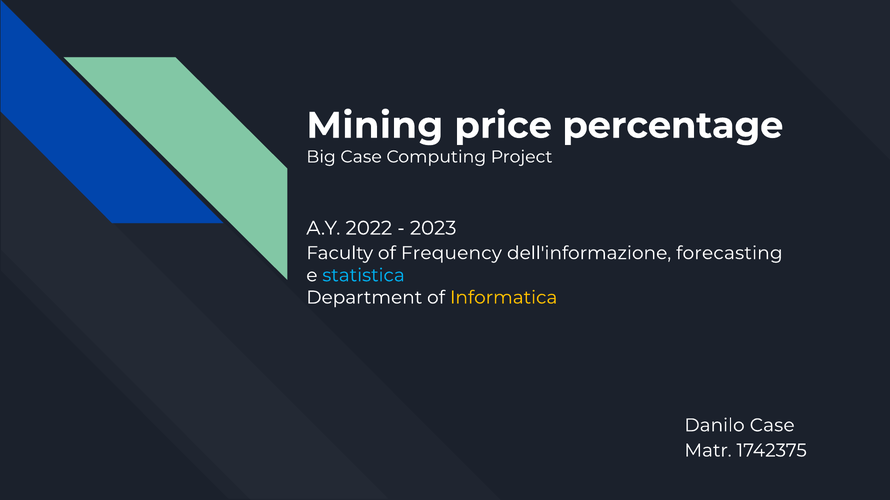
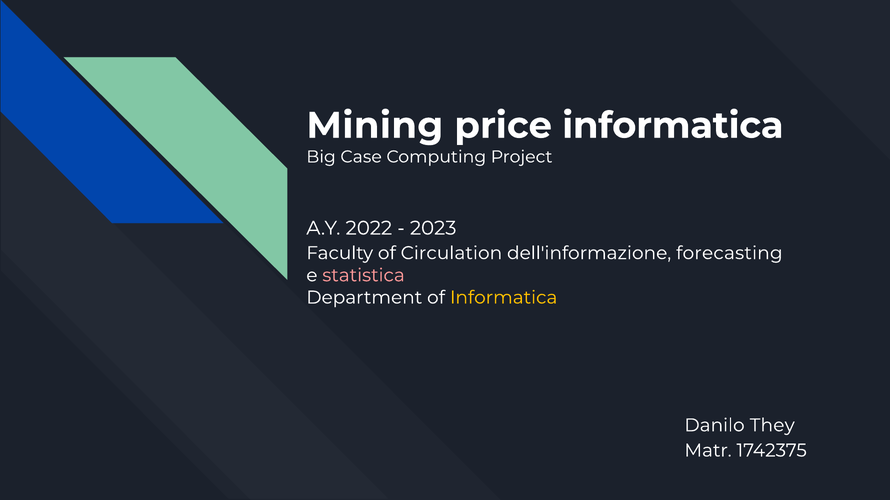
price percentage: percentage -> informatica (673, 126)
Frequency: Frequency -> Circulation (451, 253)
statistica colour: light blue -> pink (364, 276)
Danilo Case: Case -> They (772, 426)
